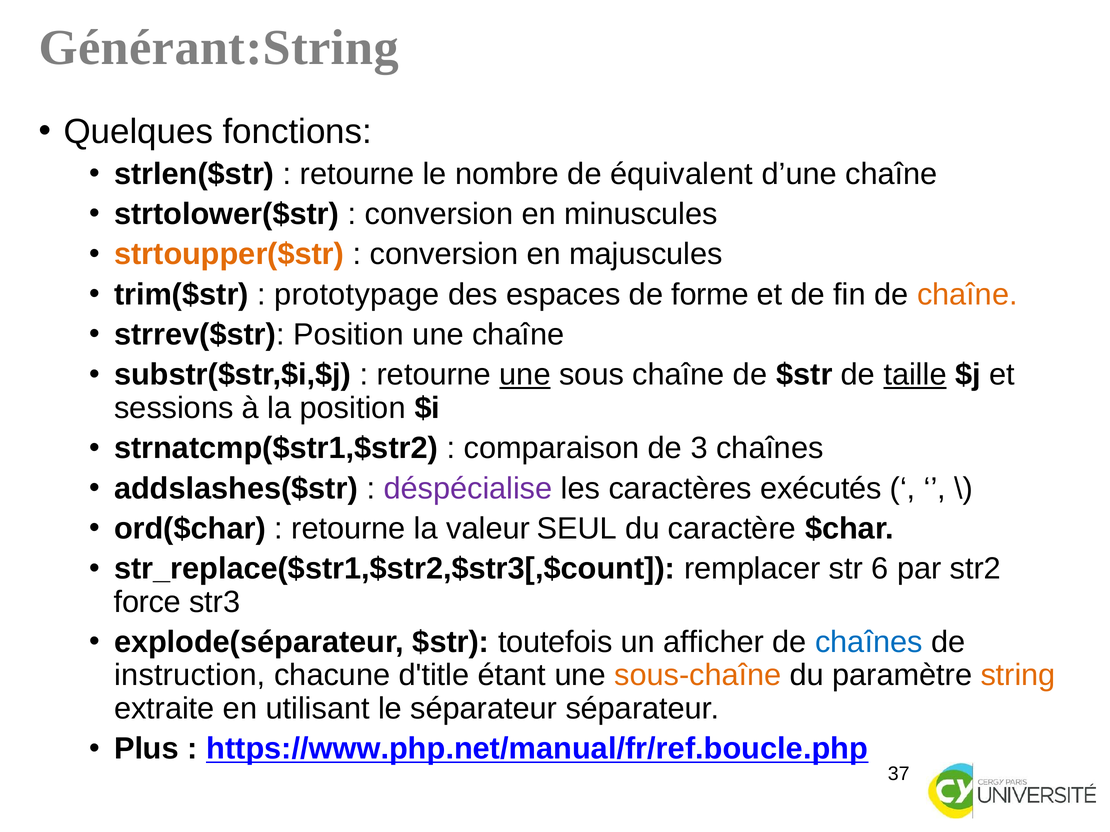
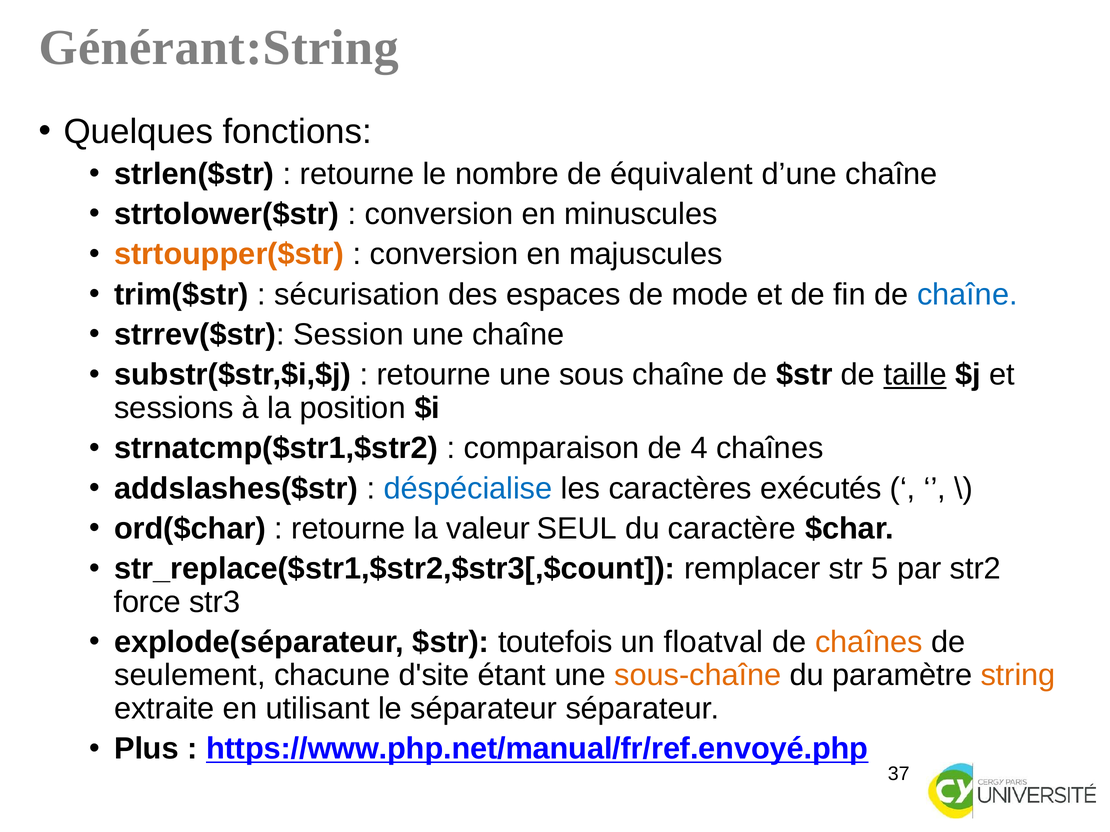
prototypage: prototypage -> sécurisation (357, 295)
forme: forme -> mode (710, 295)
chaîne colour: orange -> blue (967, 295)
strrev($str Position: Position -> Session (348, 335)
une underline: present -> none (525, 375)
3: 3 -> 4 (699, 448)
déspécialise colour: purple -> blue (468, 489)
6: 6 -> 5 (880, 569)
afficher: afficher -> floatval (713, 642)
chaînes colour: blue -> orange (869, 642)
instruction: instruction -> seulement (190, 676)
d'title: d'title -> d'site (434, 676)
https://www.php.net/manual/fr/ref.boucle.php: https://www.php.net/manual/fr/ref.boucle.php -> https://www.php.net/manual/fr/ref.envoyé.php (537, 749)
